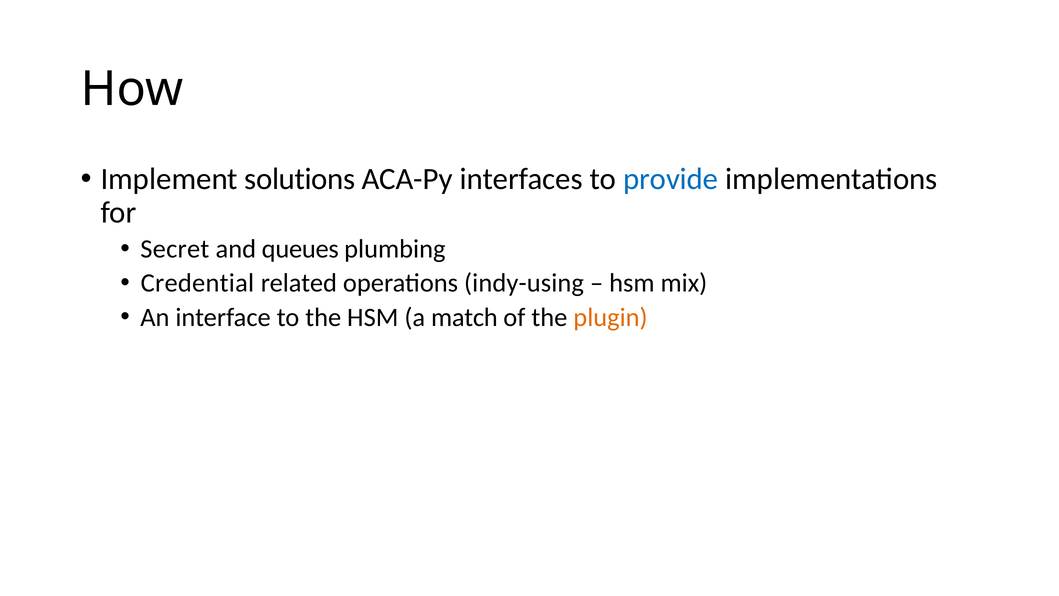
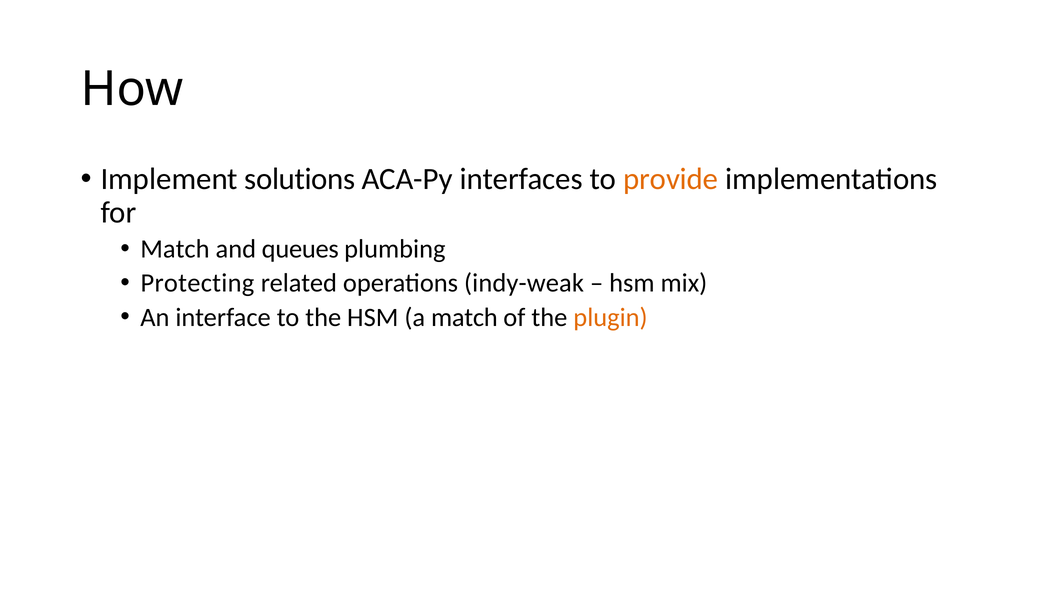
provide colour: blue -> orange (671, 179)
Secret: Secret -> Match (175, 249)
Credential: Credential -> Protecting (197, 283)
indy-using: indy-using -> indy-weak (524, 283)
